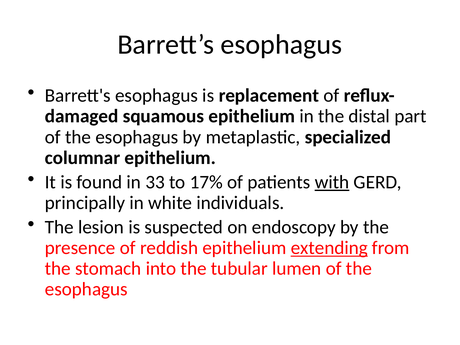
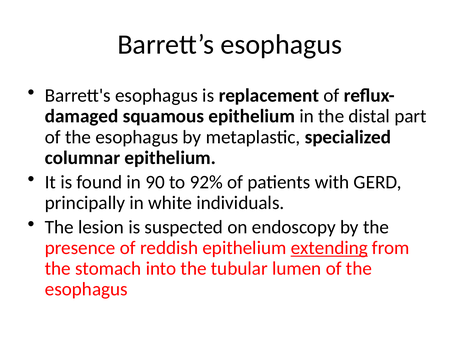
33: 33 -> 90 (155, 182)
17%: 17% -> 92% (206, 182)
with underline: present -> none (332, 182)
